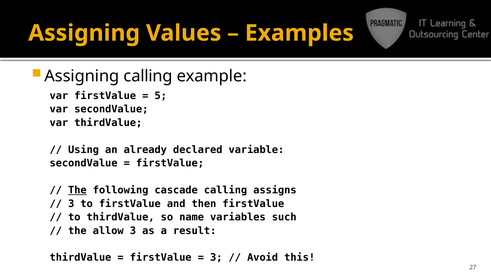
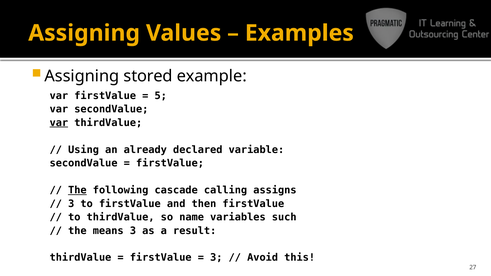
Assigning calling: calling -> stored (148, 76)
var underline: none -> present (59, 123)
allow: allow -> means (108, 231)
